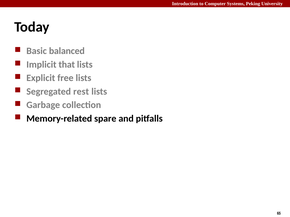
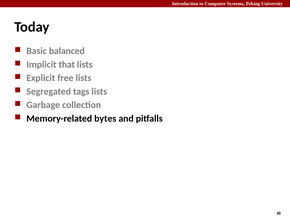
rest: rest -> tags (81, 92)
spare: spare -> bytes (105, 119)
